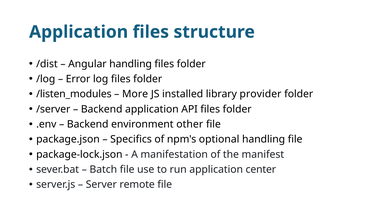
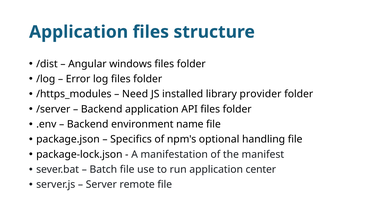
Angular handling: handling -> windows (131, 64)
/listen_modules: /listen_modules -> /https_modules (74, 94)
More: More -> Need (135, 94)
other: other -> name (190, 124)
